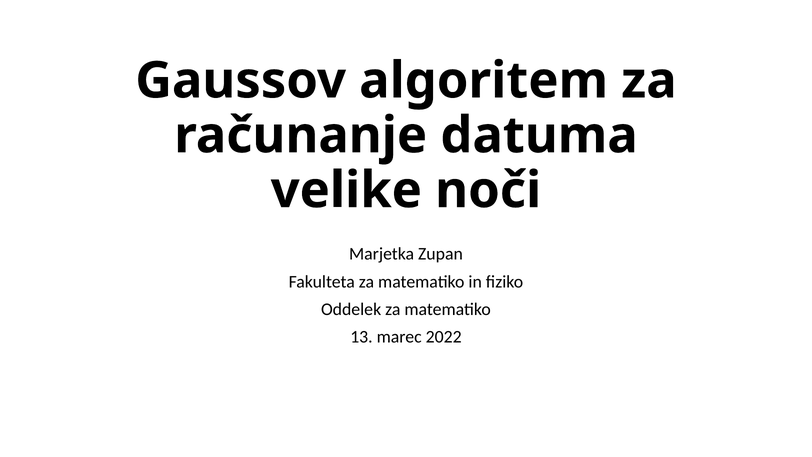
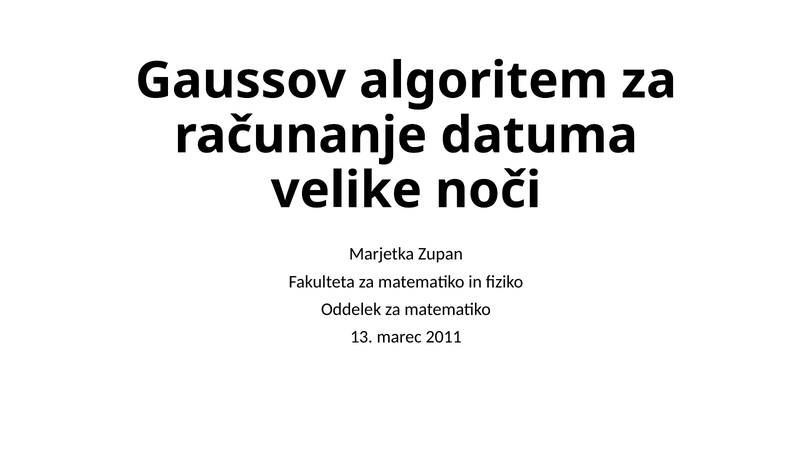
2022: 2022 -> 2011 (444, 337)
